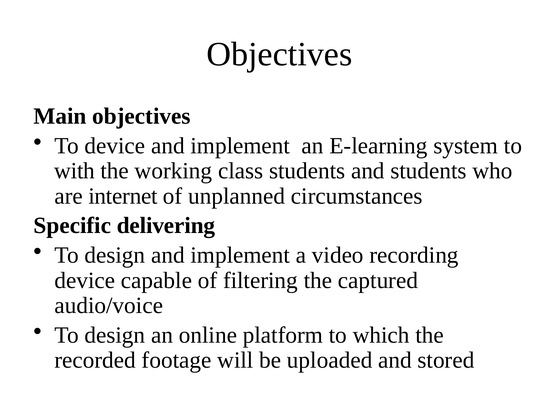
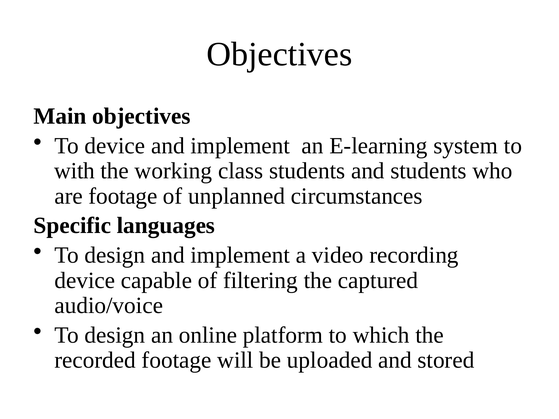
are internet: internet -> footage (123, 196)
delivering: delivering -> languages (166, 226)
